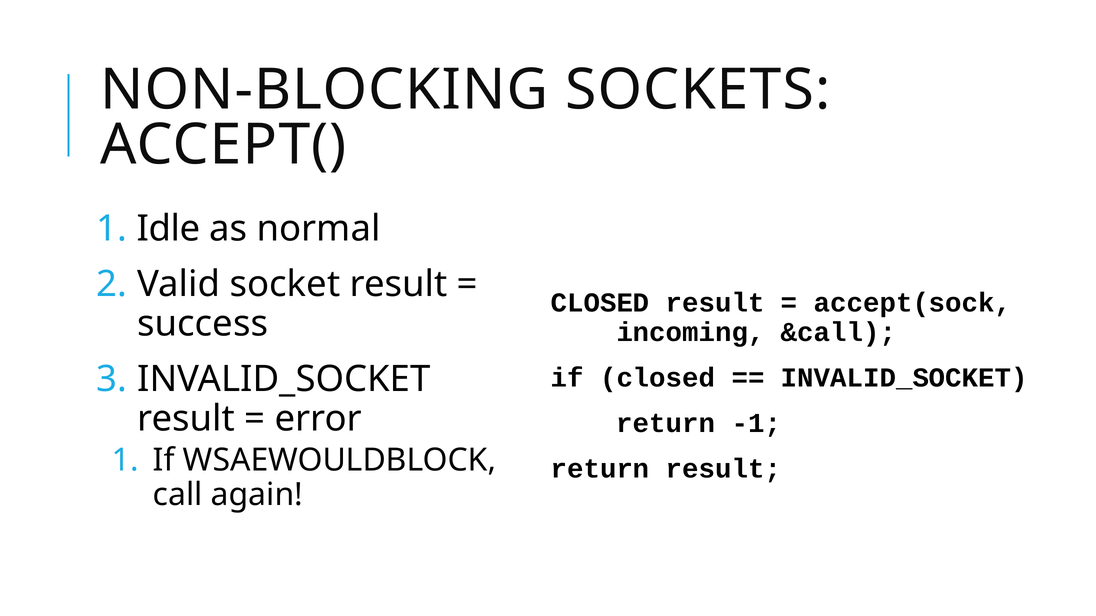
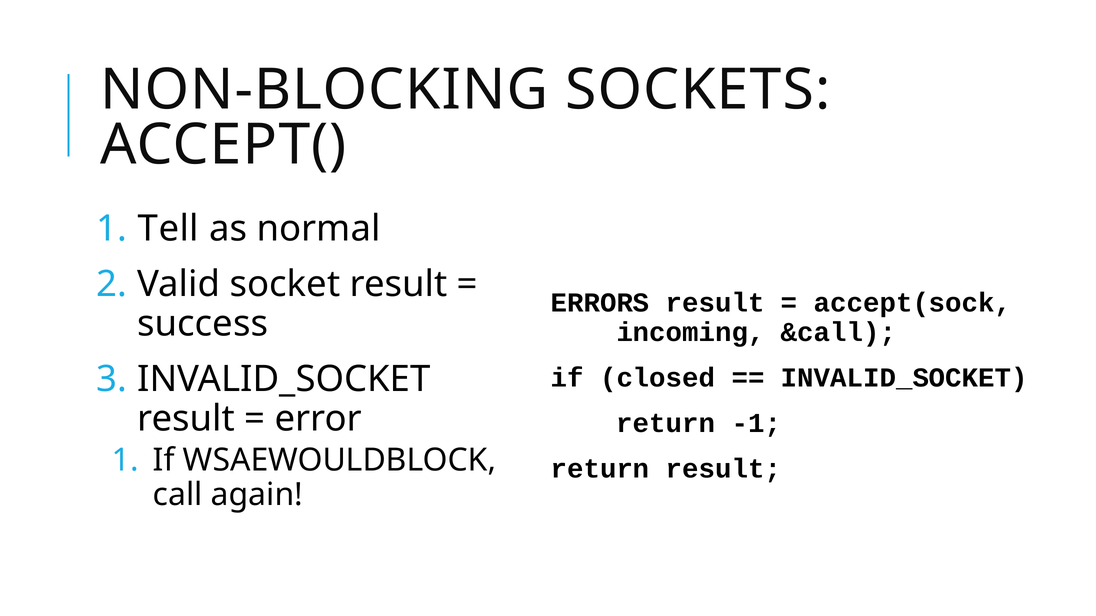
Idle: Idle -> Tell (168, 229)
CLOSED: CLOSED -> ERRORS (600, 303)
